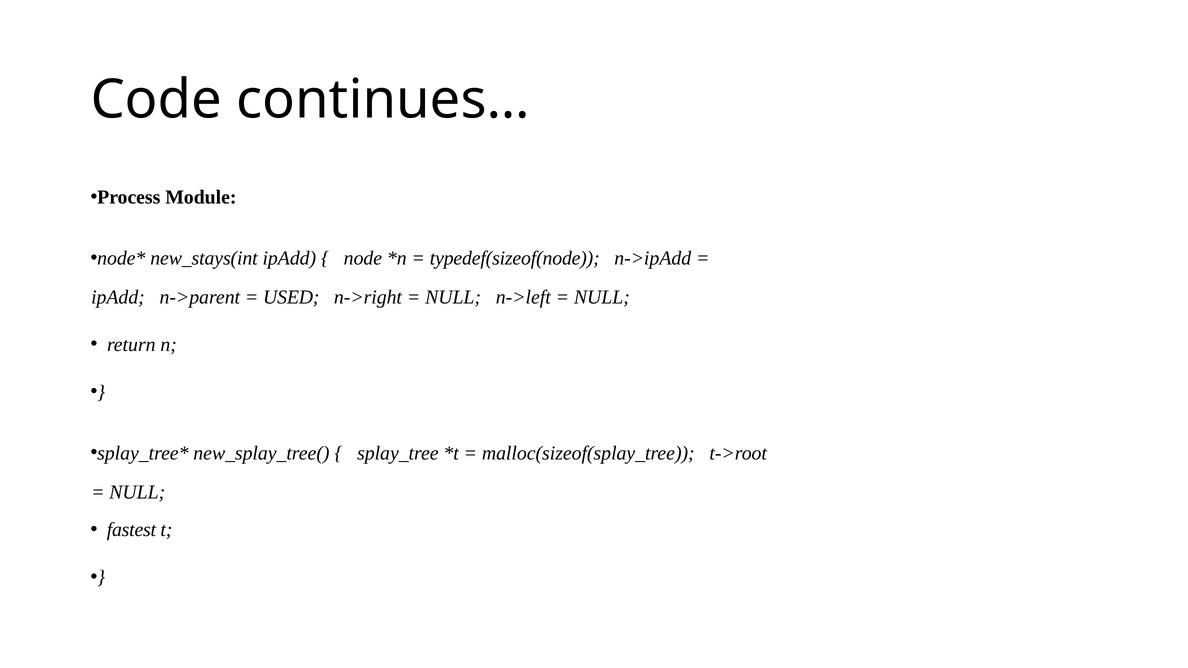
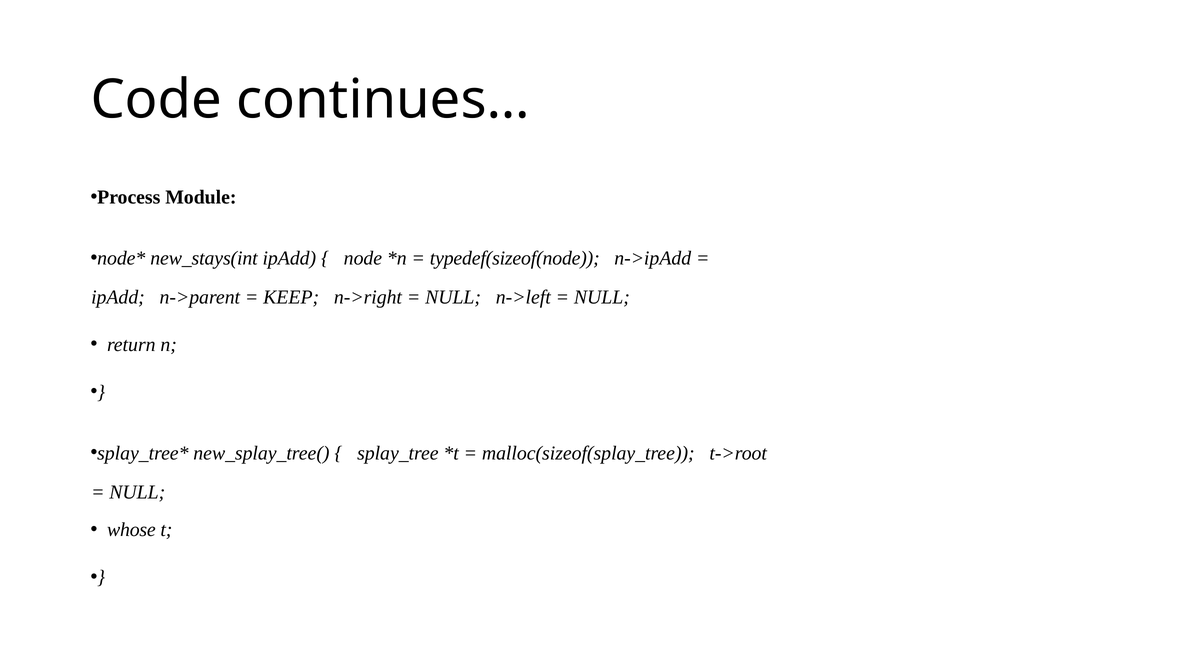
USED: USED -> KEEP (291, 297)
fastest: fastest -> whose (131, 530)
